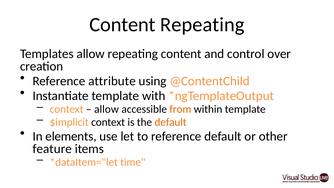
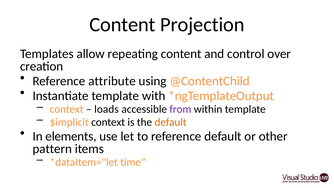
Content Repeating: Repeating -> Projection (202, 25)
allow: allow -> loads (106, 109)
from colour: orange -> purple (180, 109)
feature: feature -> pattern (52, 149)
